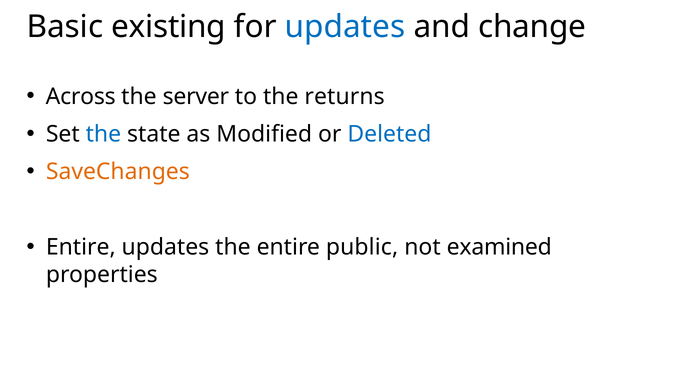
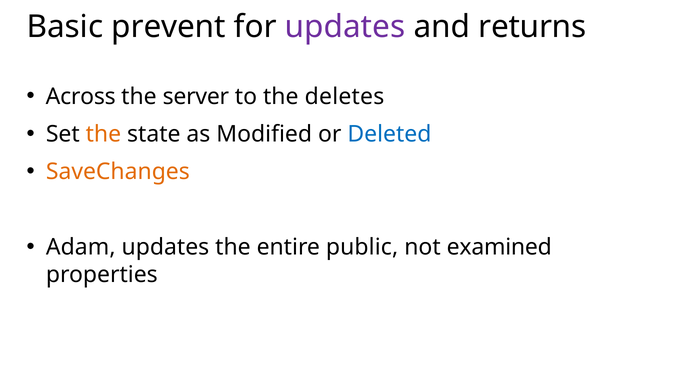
existing: existing -> prevent (169, 27)
updates colour: blue -> purple (345, 27)
change: change -> returns (532, 27)
returns: returns -> deletes (345, 96)
the colour: blue -> orange (103, 134)
Entire: Entire -> Adam (81, 247)
